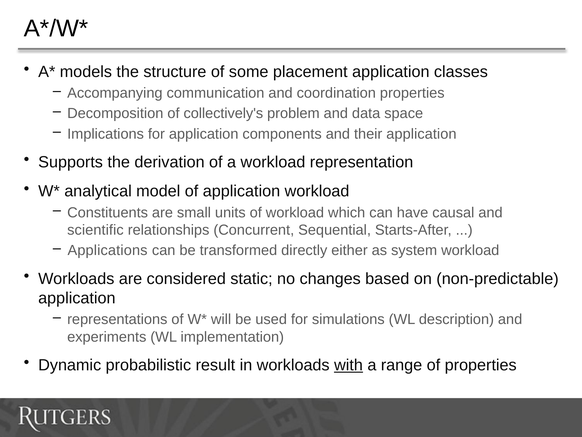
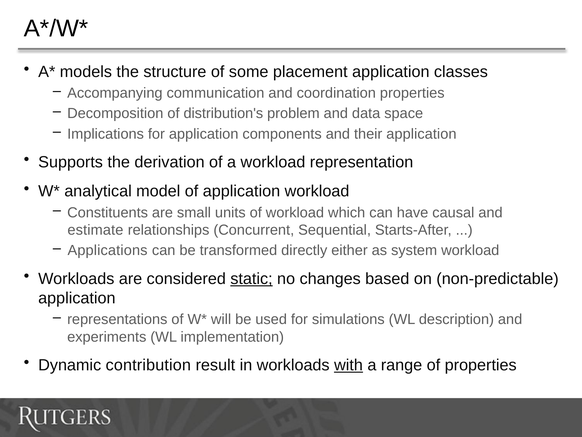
collectively's: collectively's -> distribution's (223, 113)
scientific: scientific -> estimate (95, 230)
static underline: none -> present (252, 278)
probabilistic: probabilistic -> contribution (148, 365)
